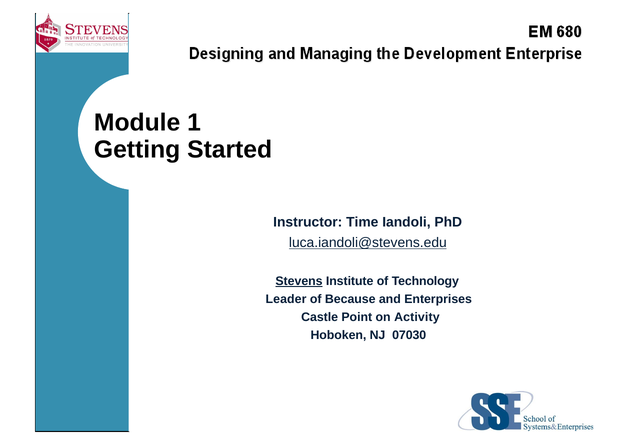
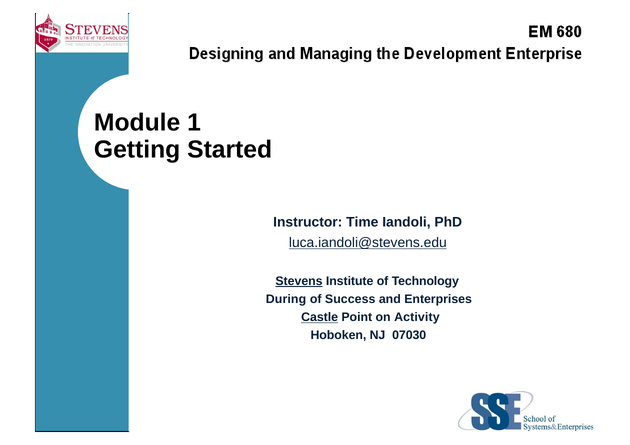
Leader: Leader -> During (286, 299)
Because: Because -> Success (350, 299)
Castle underline: none -> present (320, 318)
